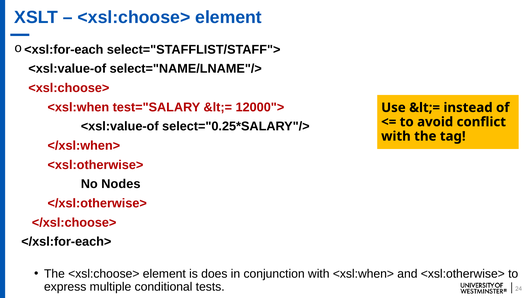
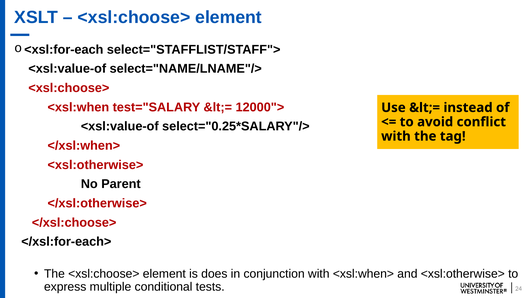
Nodes: Nodes -> Parent (121, 184)
